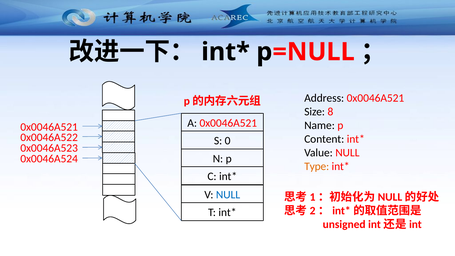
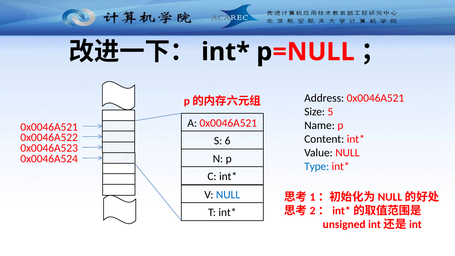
8: 8 -> 5 (330, 112)
0: 0 -> 6 (228, 141)
Type colour: orange -> blue (317, 166)
